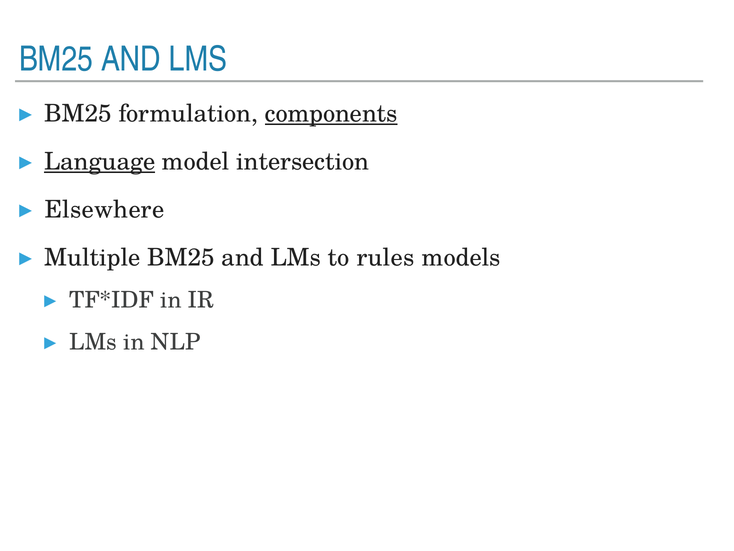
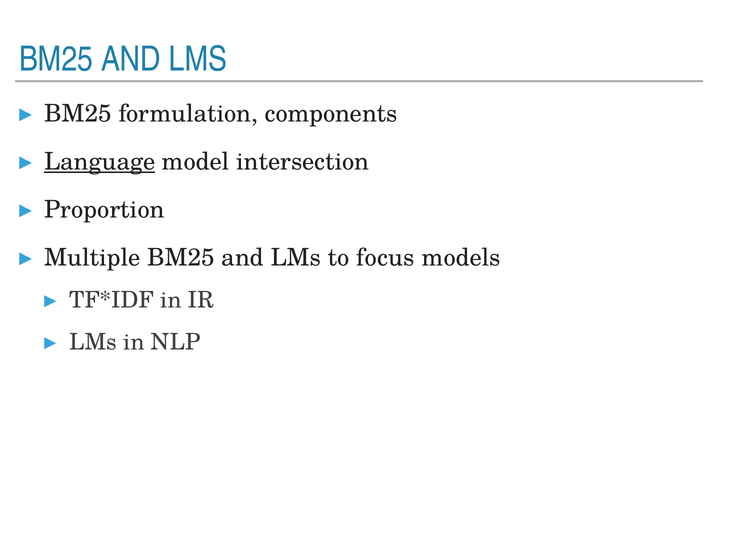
components underline: present -> none (331, 114)
Elsewhere: Elsewhere -> Proportion (104, 209)
rules: rules -> focus (386, 257)
